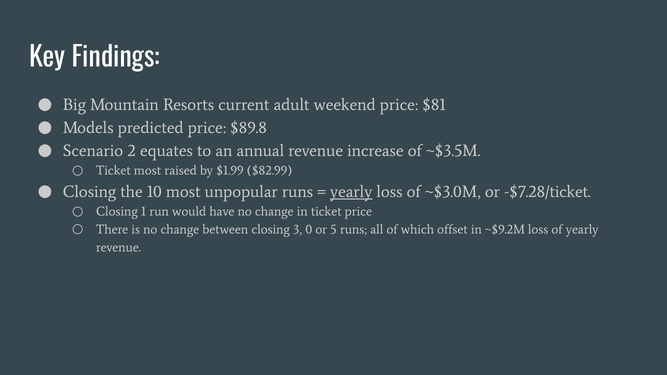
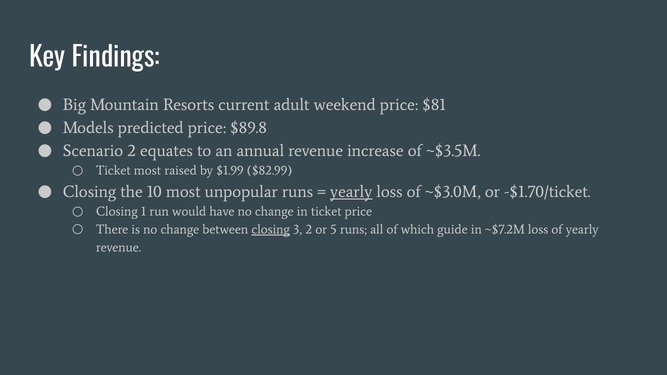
-$7.28/ticket: -$7.28/ticket -> -$1.70/ticket (547, 192)
closing underline: none -> present (271, 230)
3 0: 0 -> 2 (309, 230)
offset: offset -> guide (452, 230)
~$9.2M: ~$9.2M -> ~$7.2M (505, 230)
